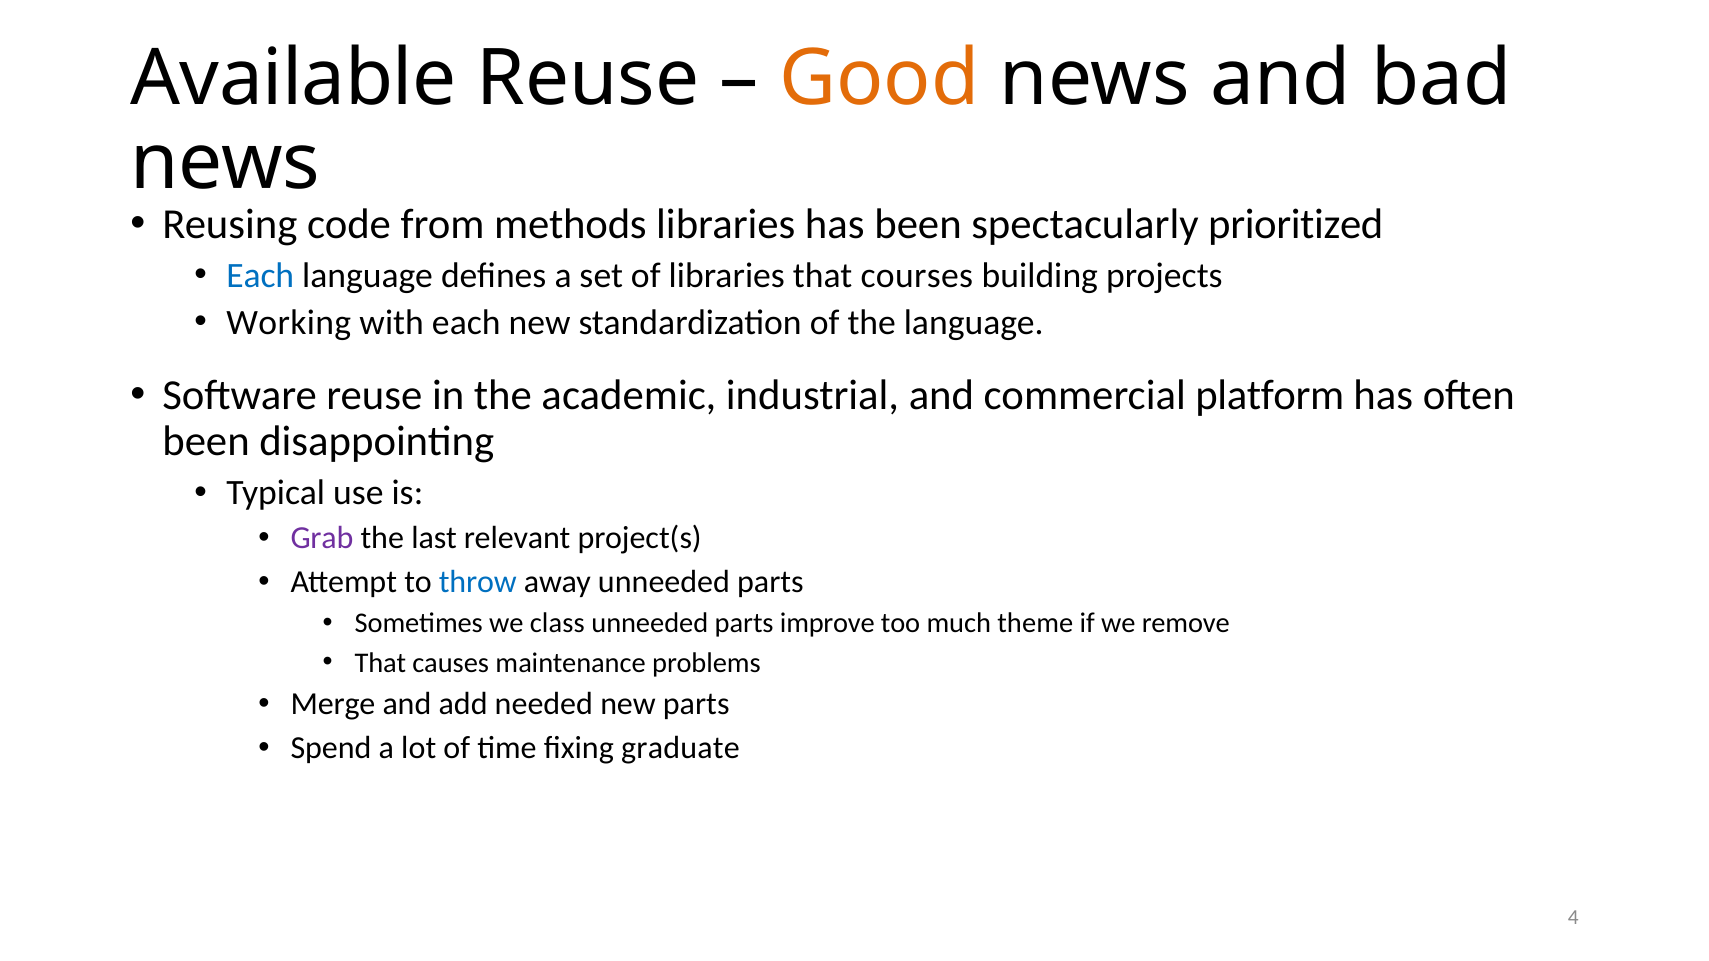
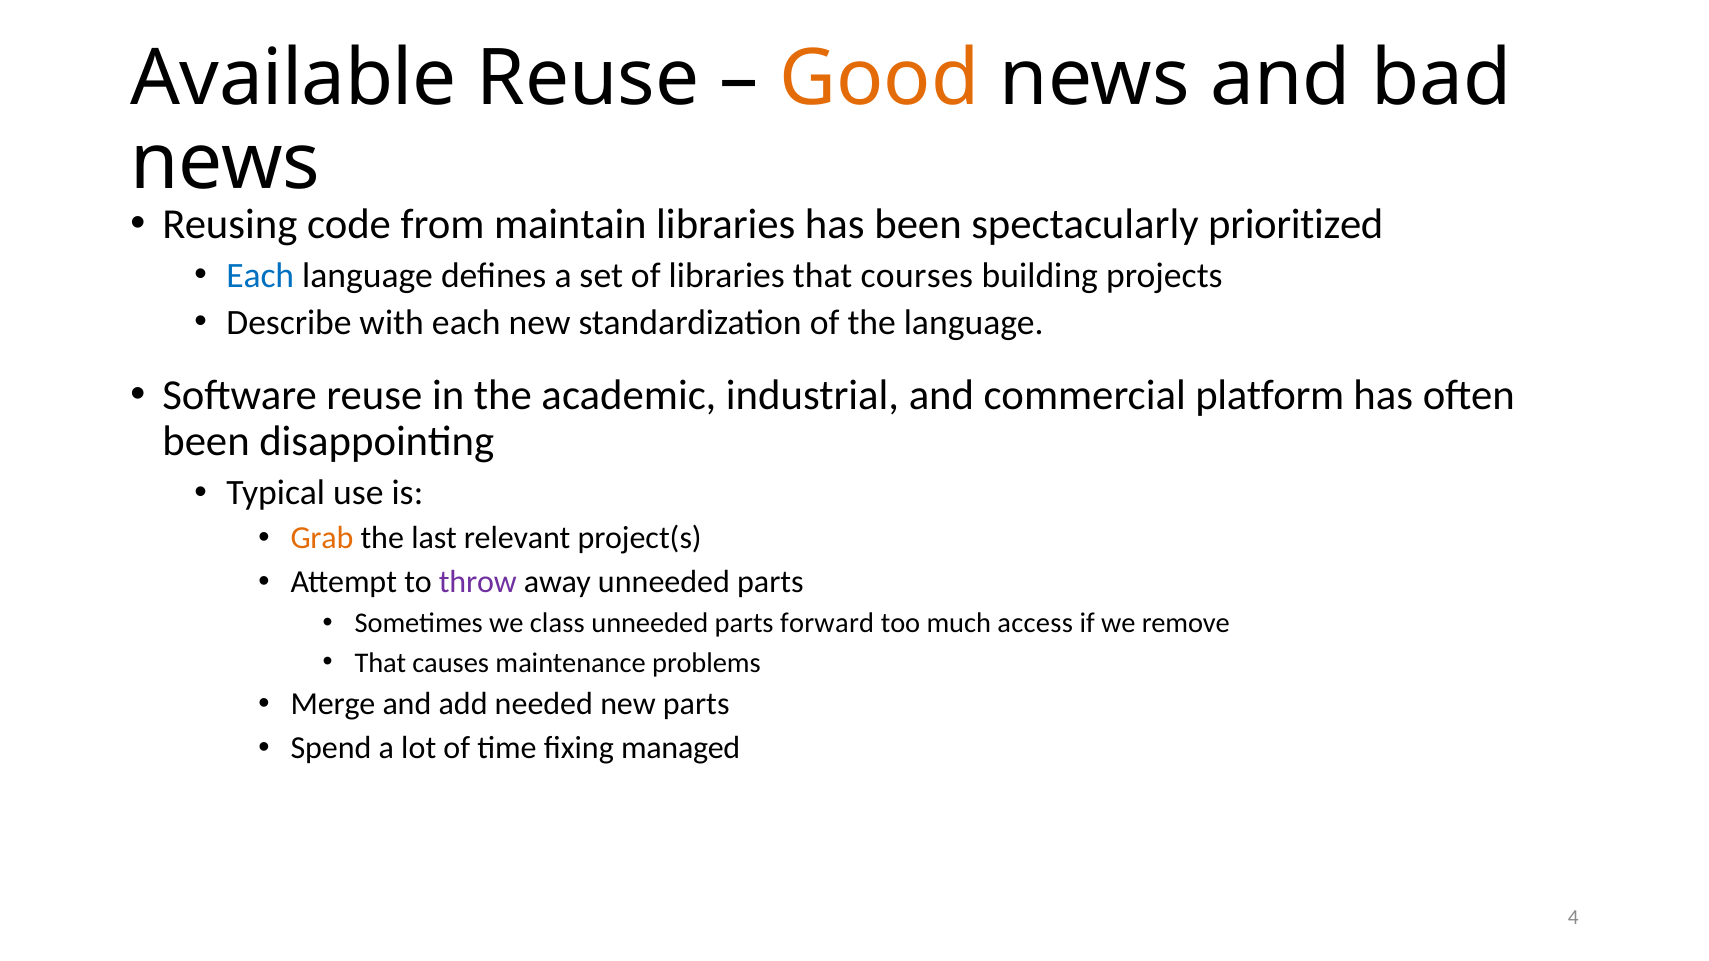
methods: methods -> maintain (570, 224)
Working: Working -> Describe (289, 323)
Grab colour: purple -> orange (322, 538)
throw colour: blue -> purple (478, 582)
improve: improve -> forward (827, 623)
theme: theme -> access (1035, 623)
graduate: graduate -> managed (681, 748)
